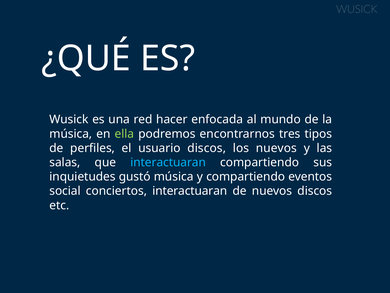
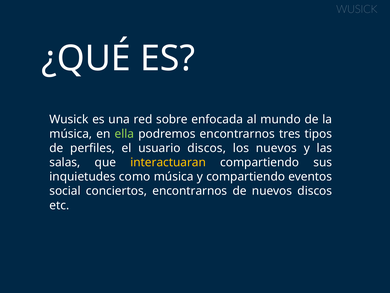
hacer: hacer -> sobre (172, 119)
interactuaran colour: light blue -> yellow (168, 162)
gustó: gustó -> como (135, 176)
conciertos interactuaran: interactuaran -> encontrarnos (190, 191)
